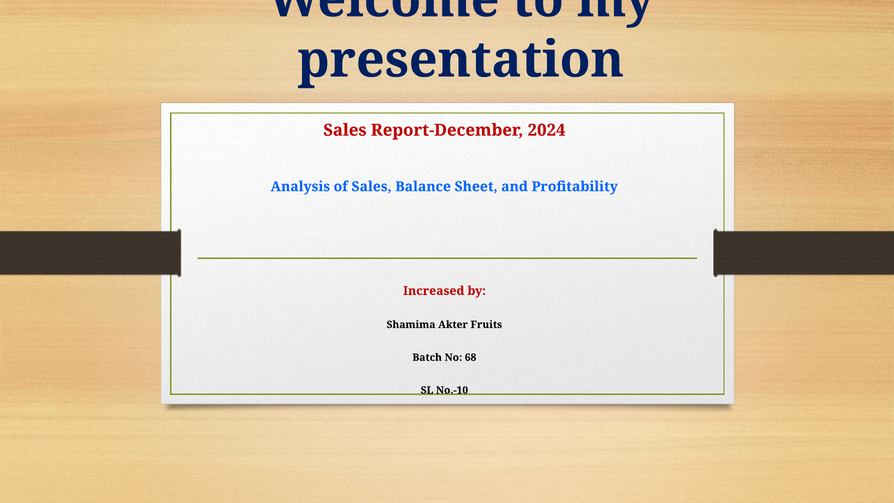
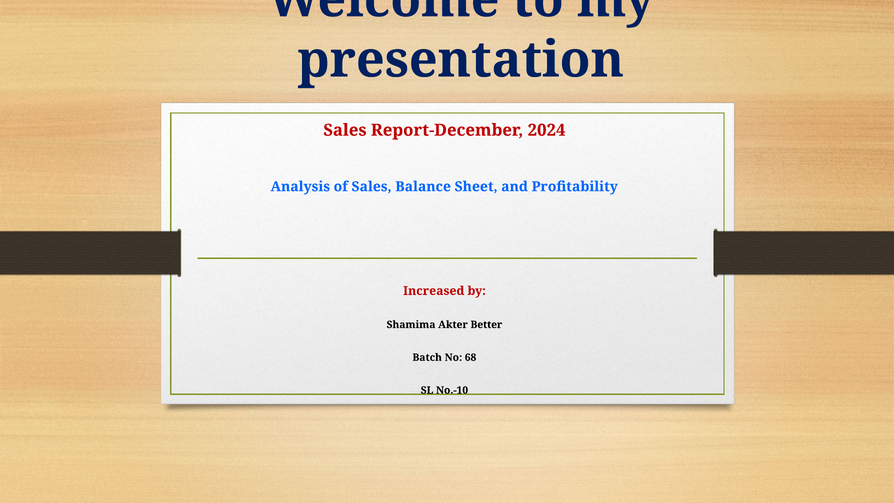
Fruits: Fruits -> Better (486, 325)
